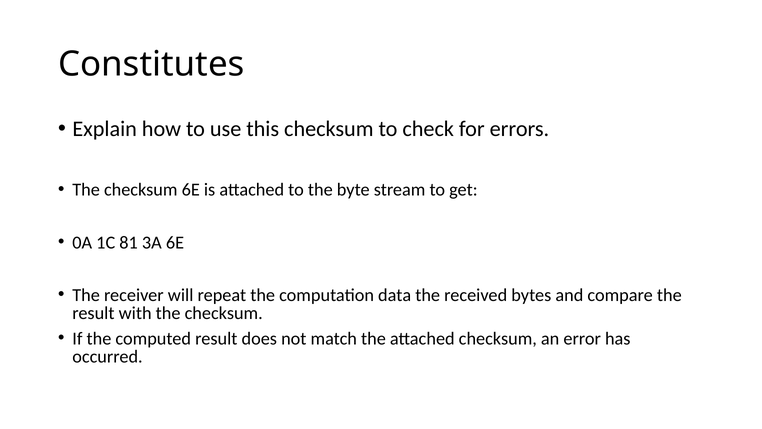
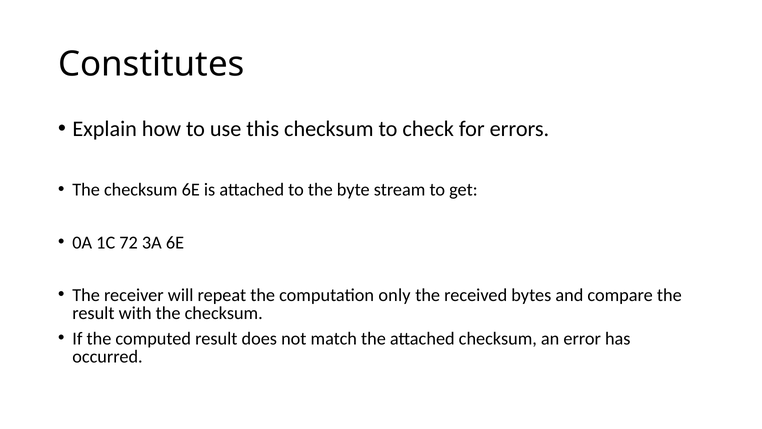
81: 81 -> 72 (129, 242)
data: data -> only (395, 295)
